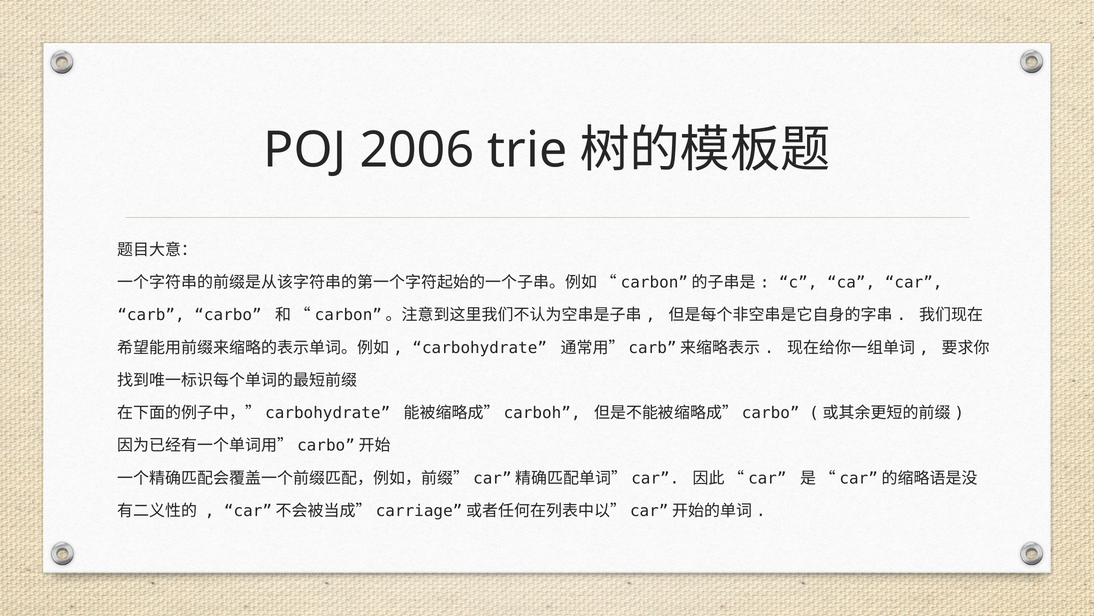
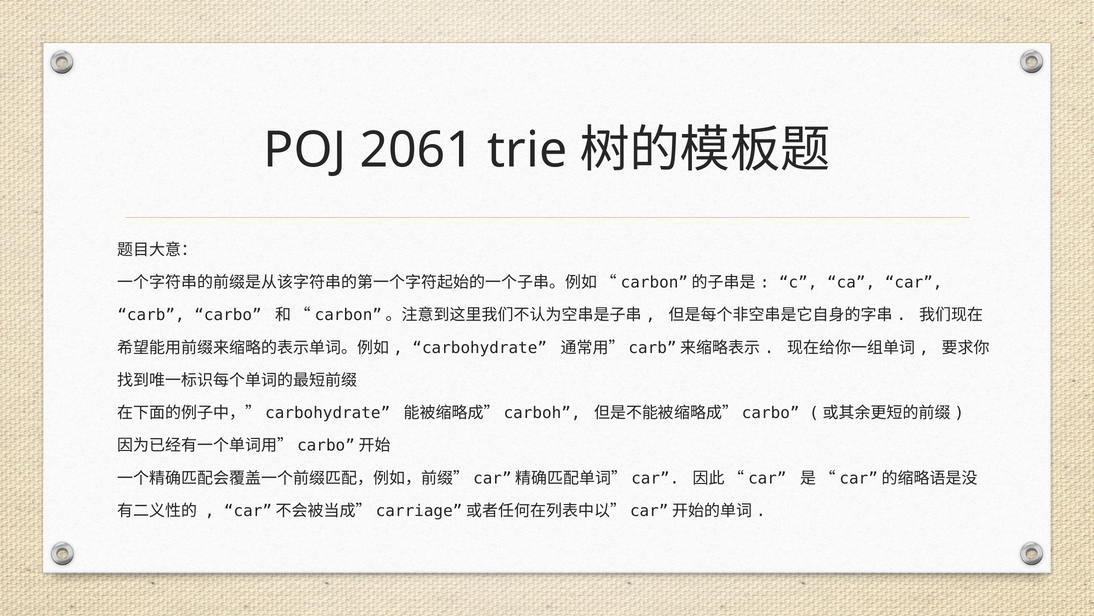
2006: 2006 -> 2061 (417, 150)
